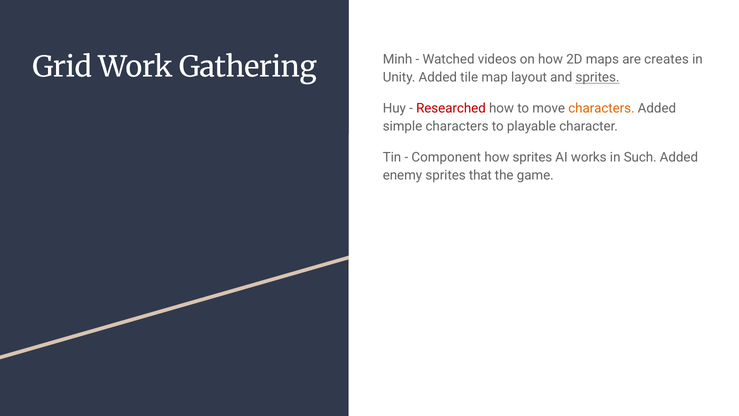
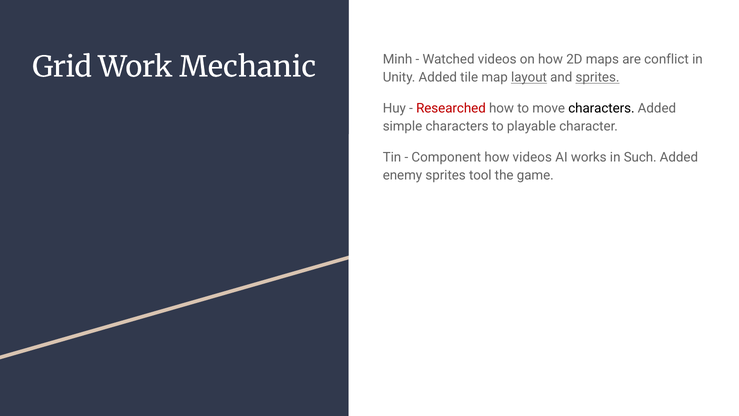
creates: creates -> conflict (667, 59)
Gathering: Gathering -> Mechanic (248, 67)
layout underline: none -> present (529, 77)
characters colour: orange -> black (601, 108)
how sprites: sprites -> videos (532, 157)
that: that -> tool (480, 175)
